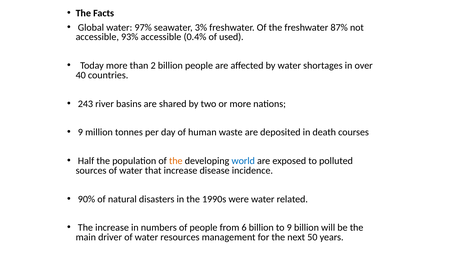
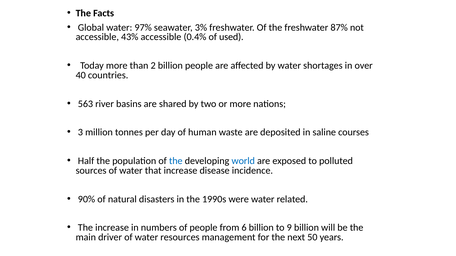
93%: 93% -> 43% (130, 37)
243: 243 -> 563 (85, 104)
9: 9 -> 3 (80, 133)
death: death -> saline (324, 133)
the colour: orange -> blue (176, 161)
